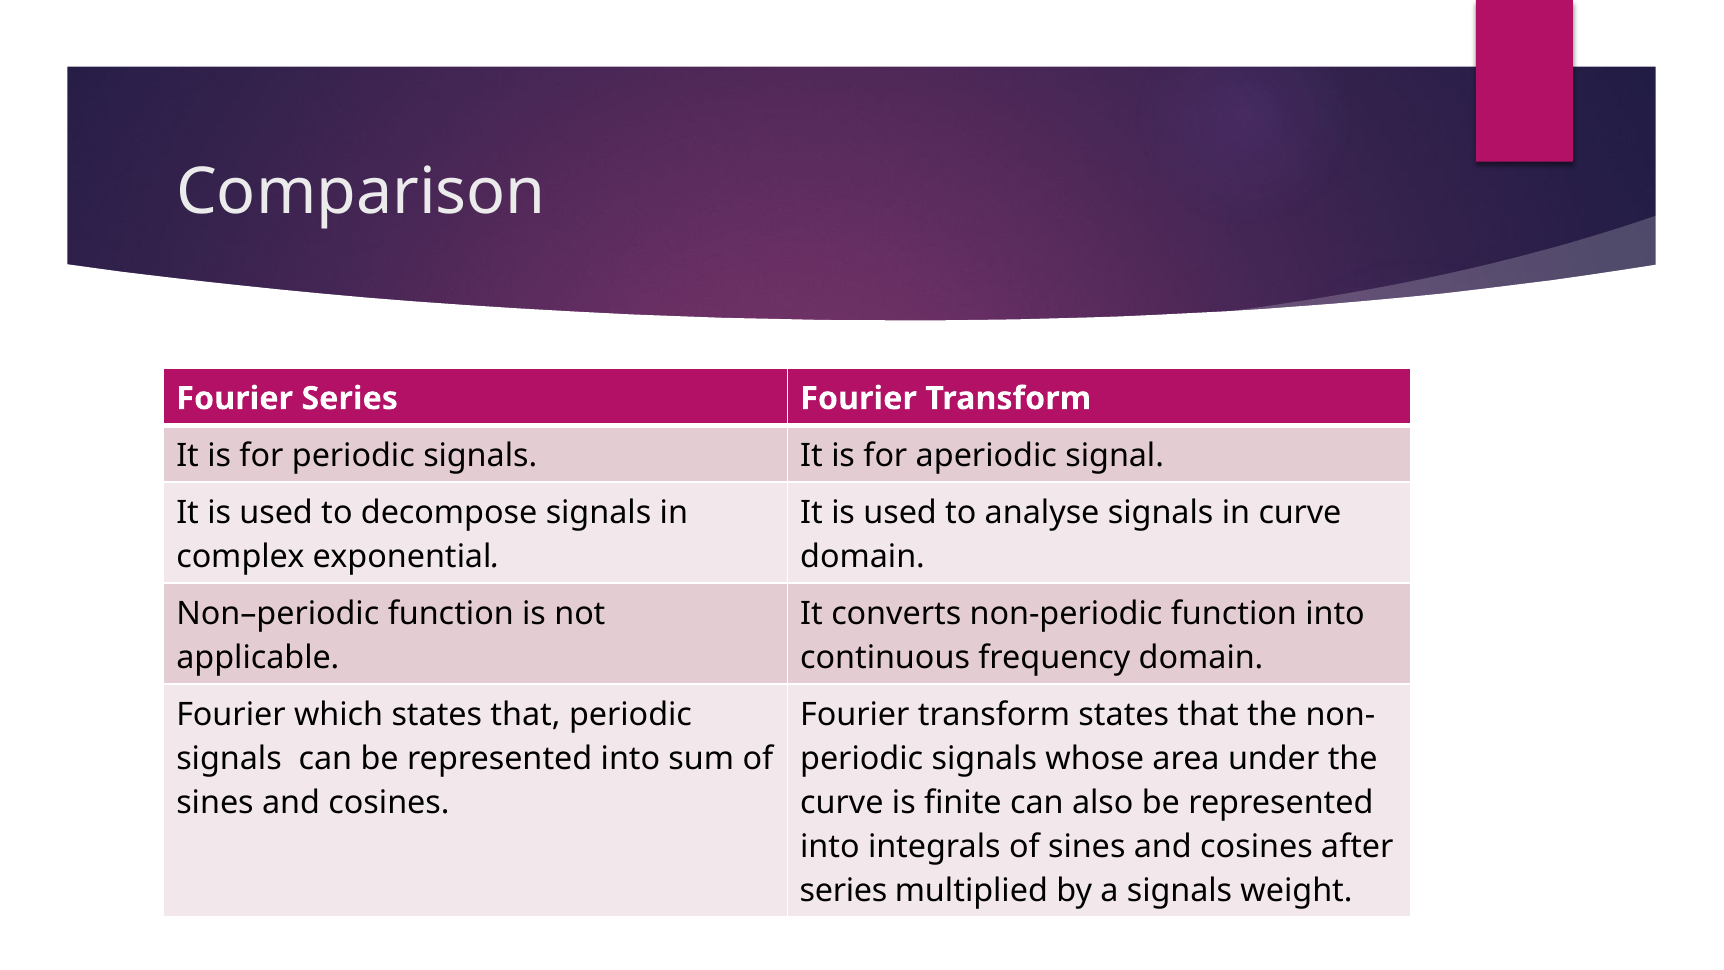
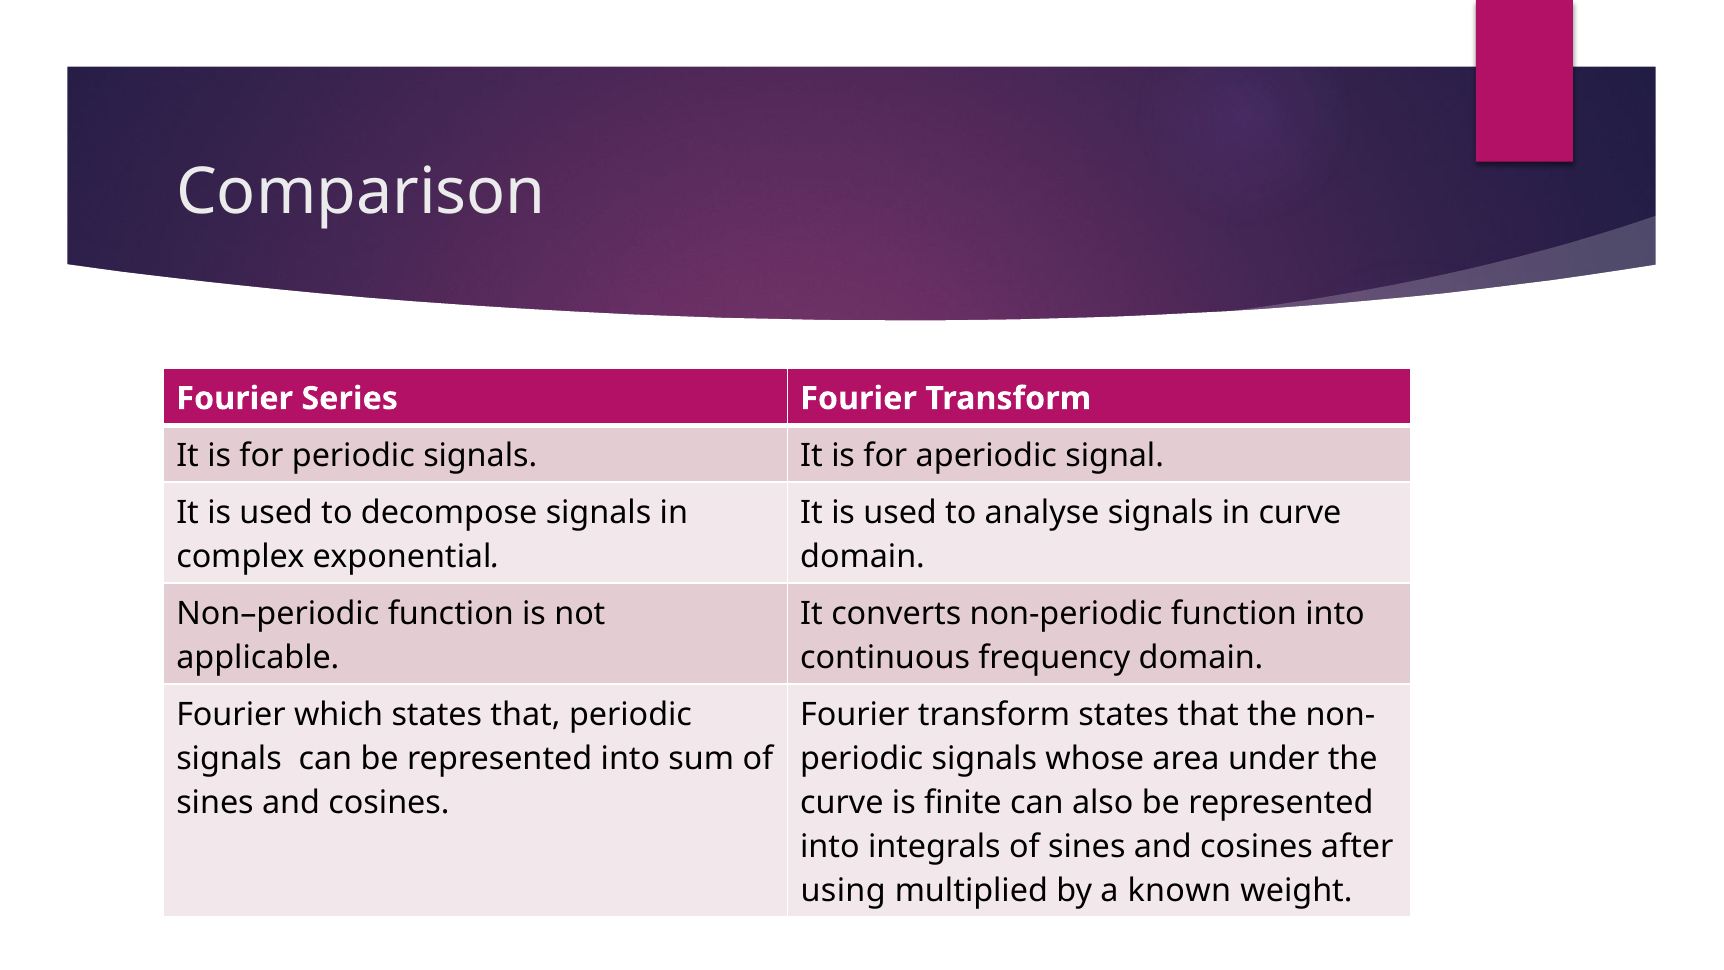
series: series -> using (843, 890)
a signals: signals -> known (1179, 890)
